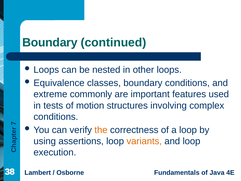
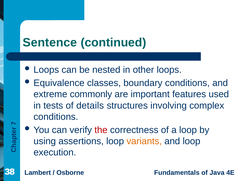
Boundary: Boundary -> Sentence (50, 42)
motion: motion -> details (90, 105)
the colour: orange -> red (101, 130)
